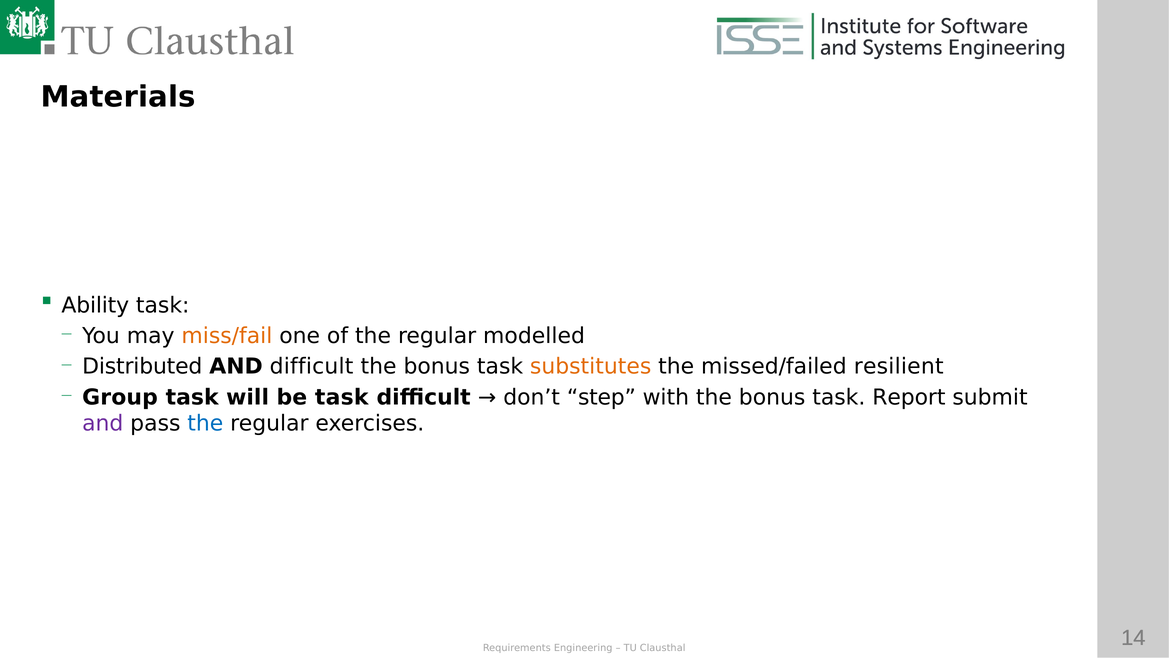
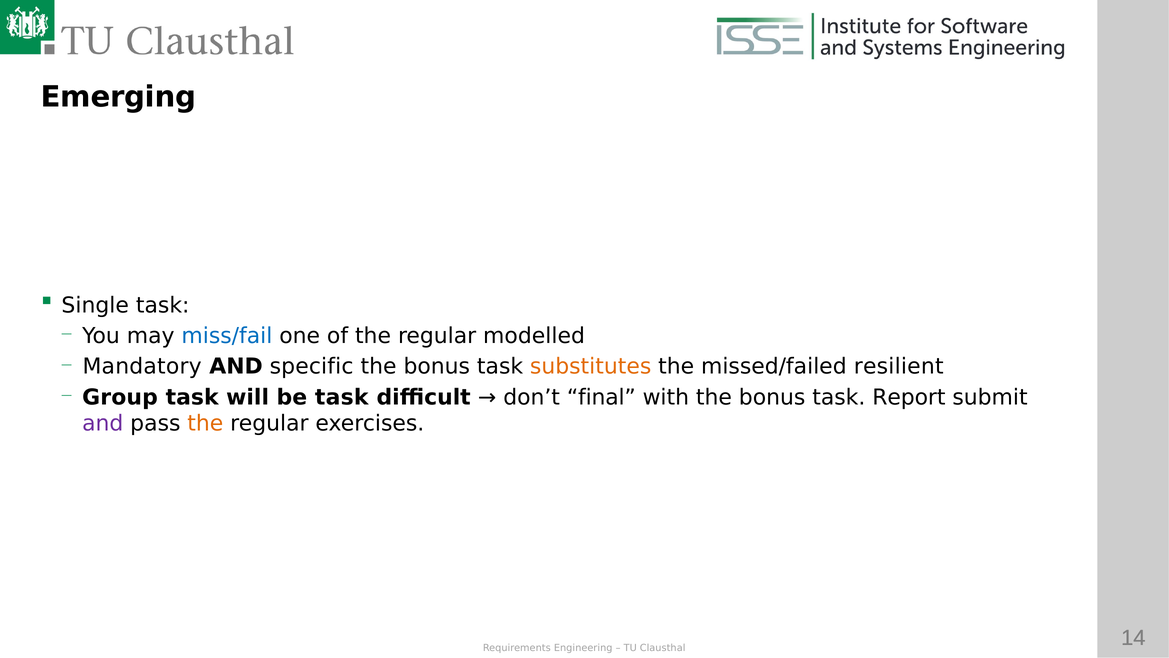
Materials: Materials -> Emerging (118, 97)
Ability: Ability -> Single (95, 305)
miss/fail colour: orange -> blue (227, 336)
Distributed: Distributed -> Mandatory (142, 366)
AND difficult: difficult -> specific (312, 366)
step: step -> final (601, 397)
the colour: blue -> orange (205, 423)
